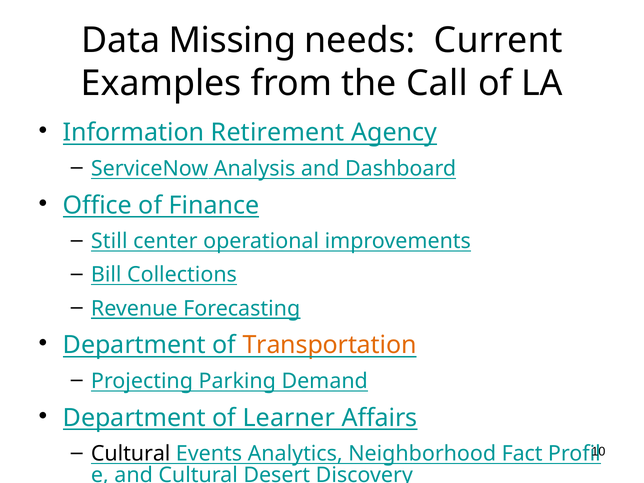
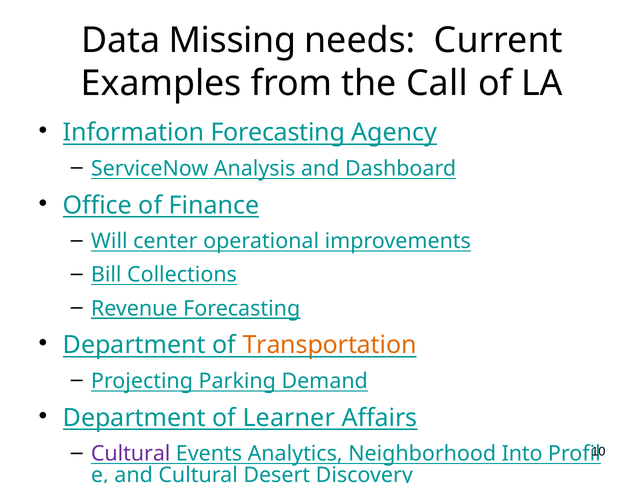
Information Retirement: Retirement -> Forecasting (278, 133)
Still: Still -> Will (109, 241)
Cultural colour: black -> purple (131, 454)
Fact: Fact -> Into (522, 454)
